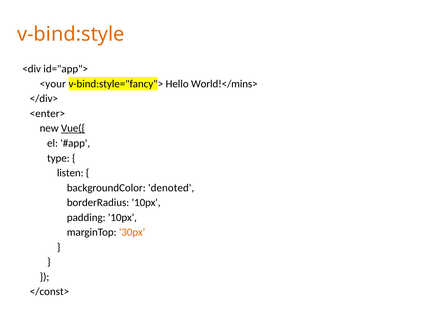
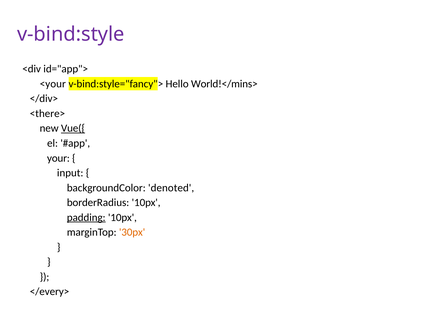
v-bind:style colour: orange -> purple (71, 34)
<enter>: <enter> -> <there> (47, 113)
type: type -> your (58, 158)
listen: listen -> input (70, 173)
padding underline: none -> present (86, 217)
</const>: </const> -> </every> (50, 291)
